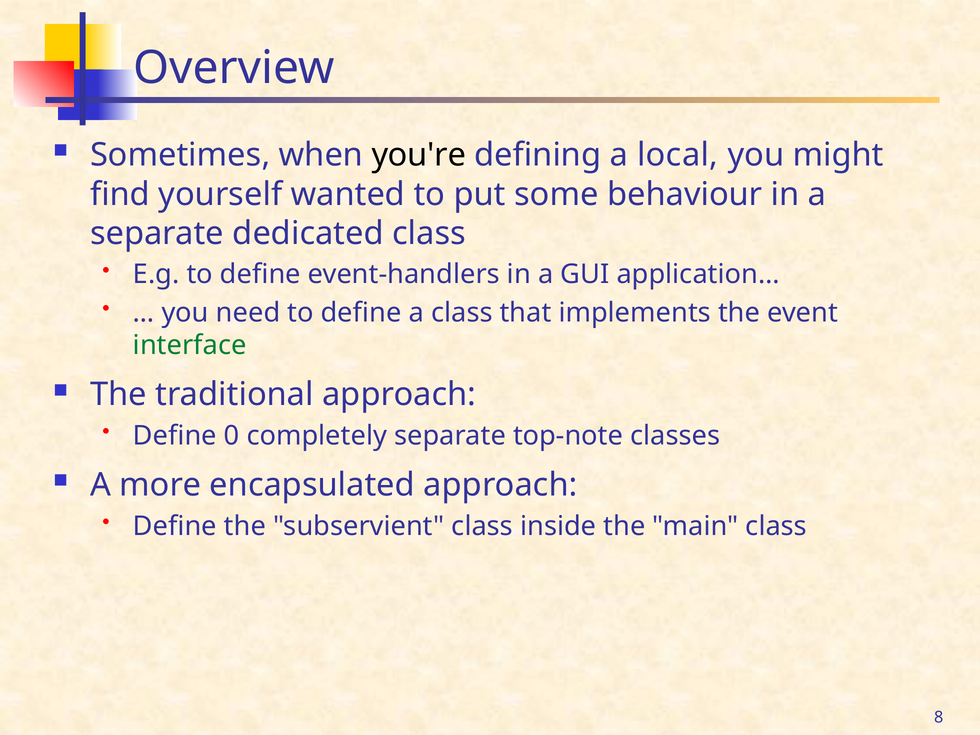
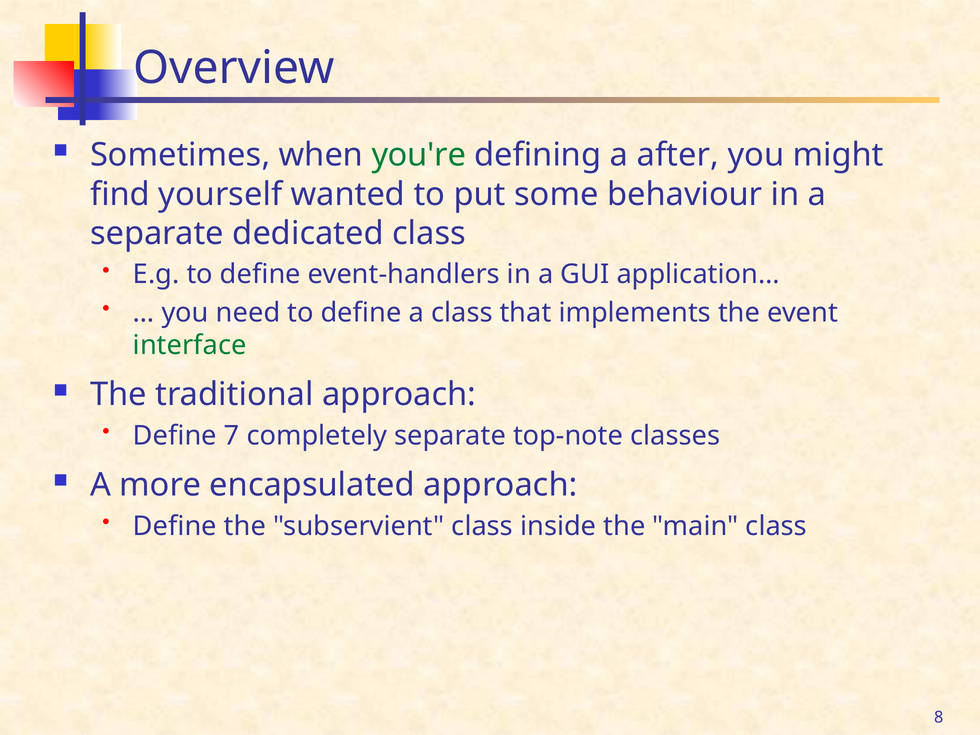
you're colour: black -> green (419, 155)
local: local -> after (678, 155)
0: 0 -> 7 (232, 436)
